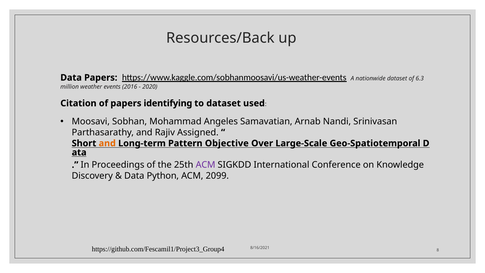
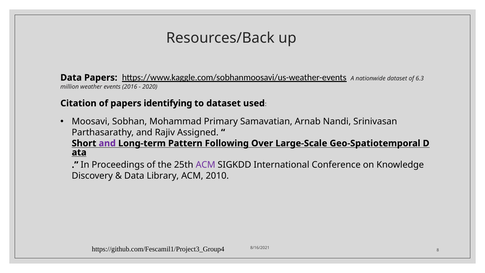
Angeles: Angeles -> Primary (221, 121)
and colour: orange -> purple (107, 143)
Objective: Objective -> Following (227, 143)
Python: Python -> Library (163, 176)
2099: 2099 -> 2010 (217, 176)
